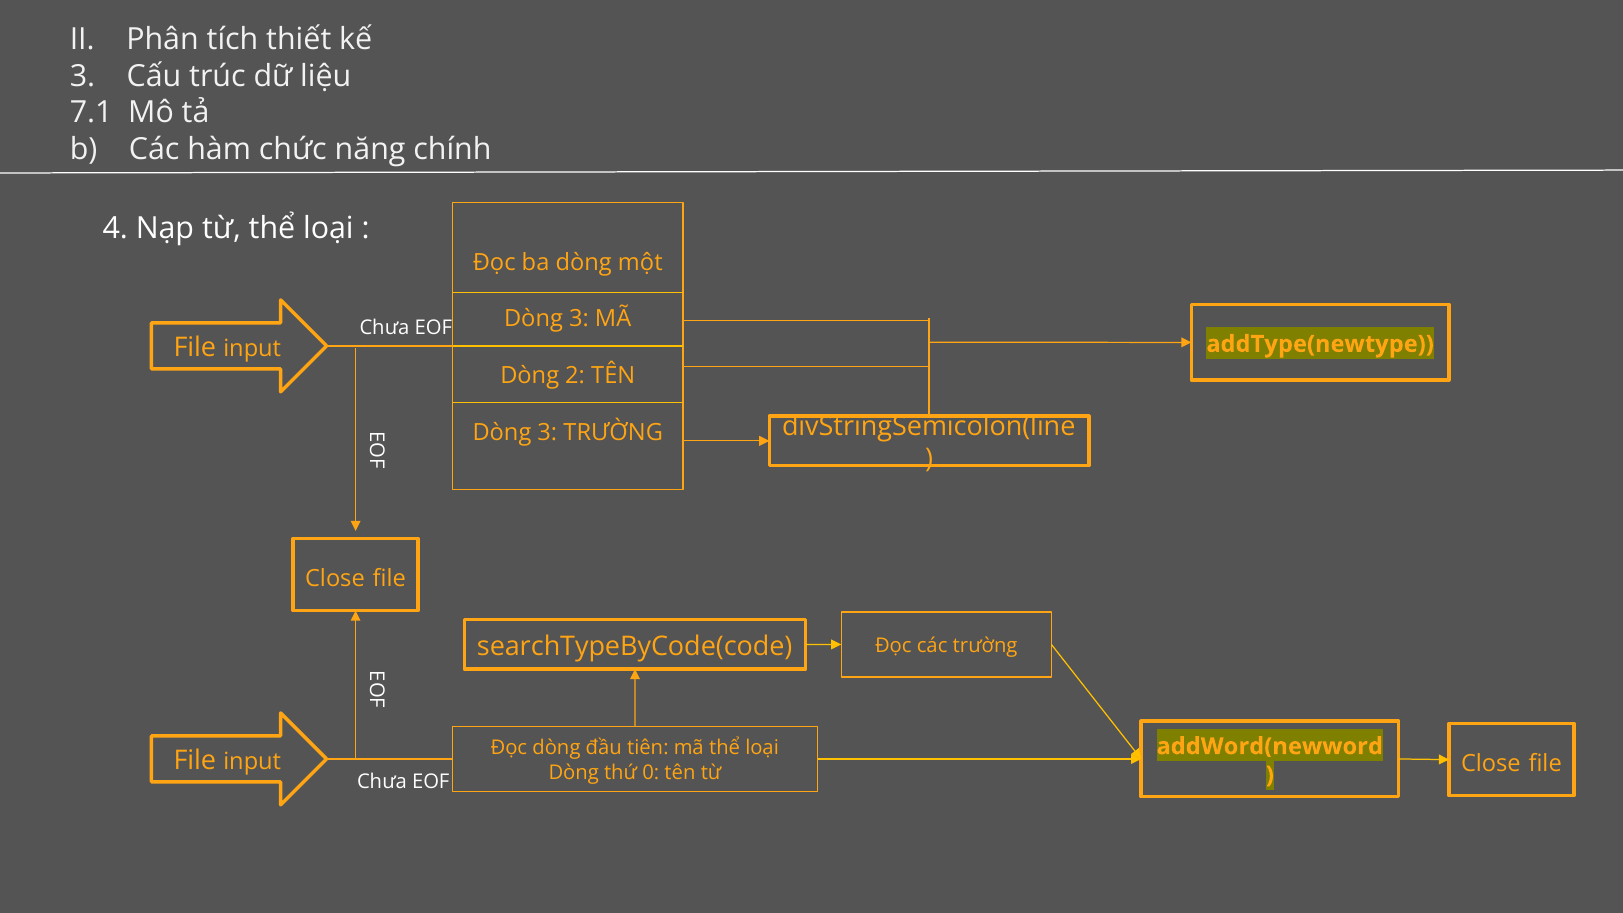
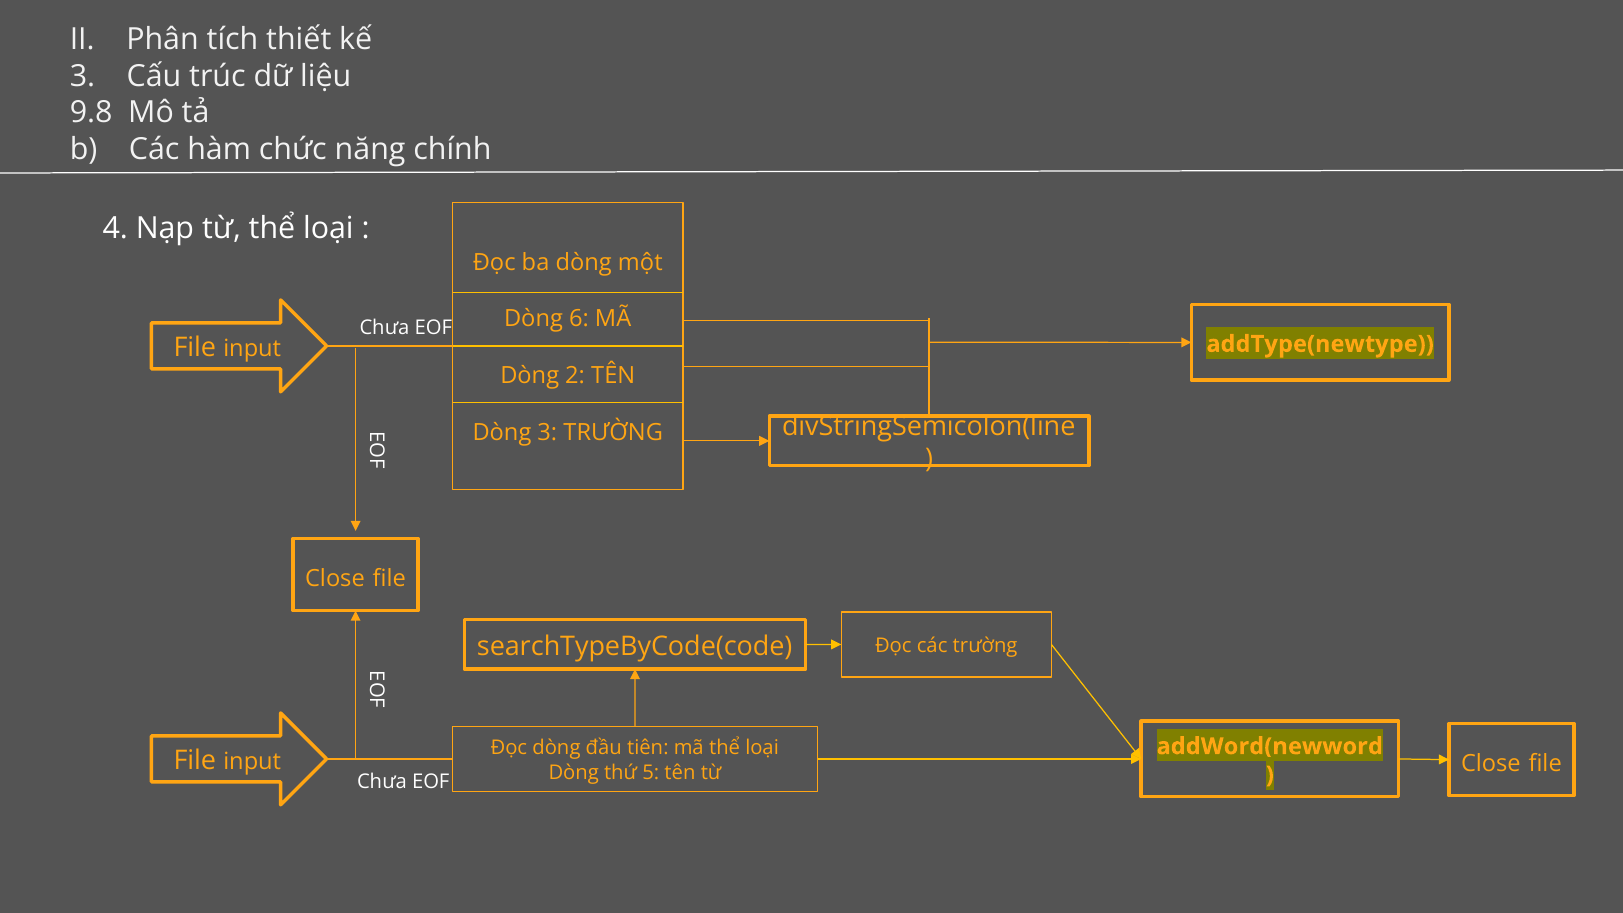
7.1: 7.1 -> 9.8 (91, 113)
3: 3 -> 6 (579, 319)
0: 0 -> 5 (651, 772)
